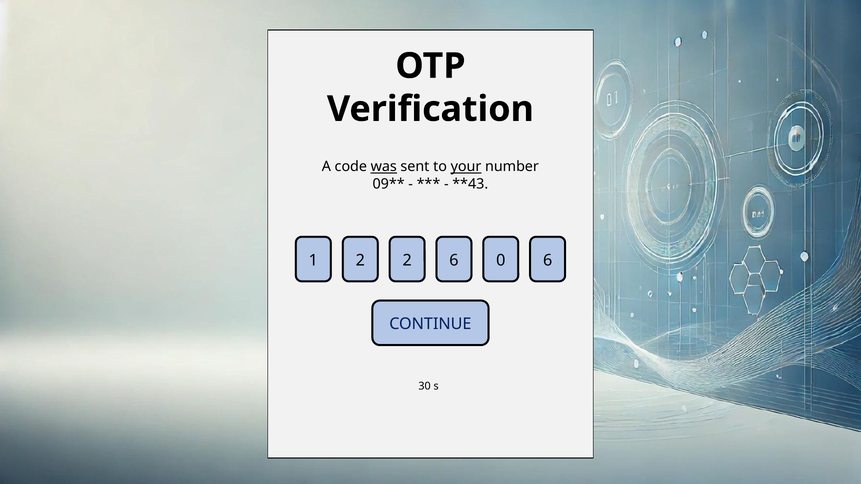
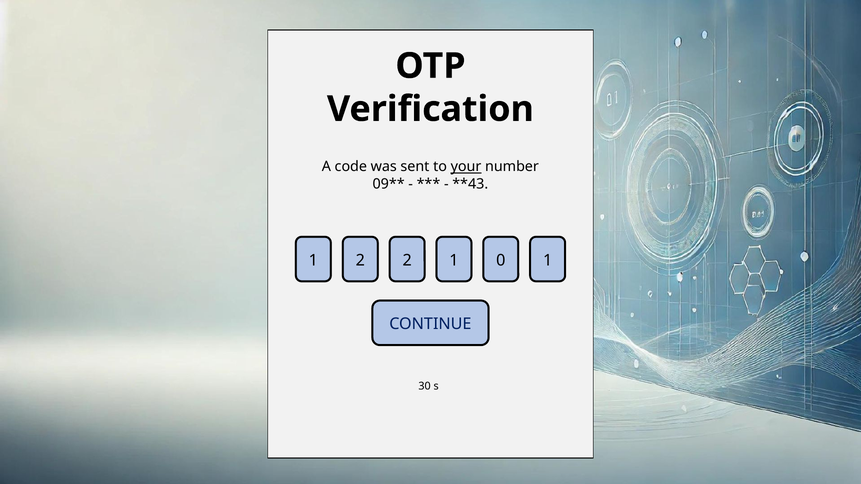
was underline: present -> none (384, 167)
6: 6 -> 1 (454, 260)
0 6: 6 -> 1 (548, 260)
